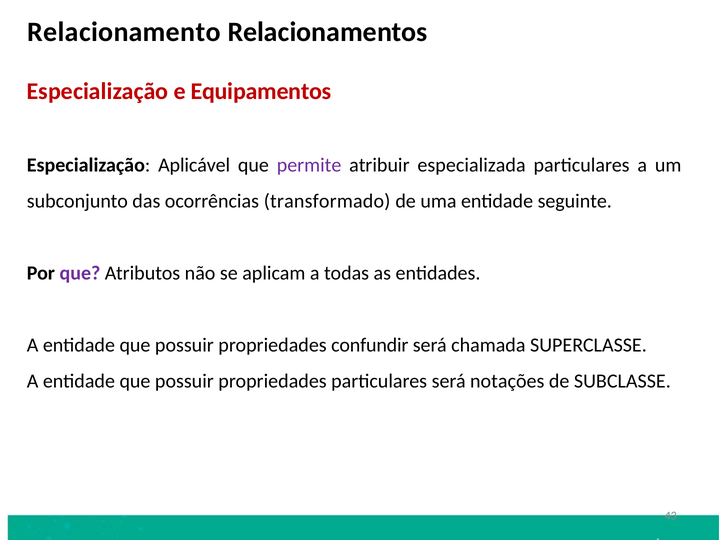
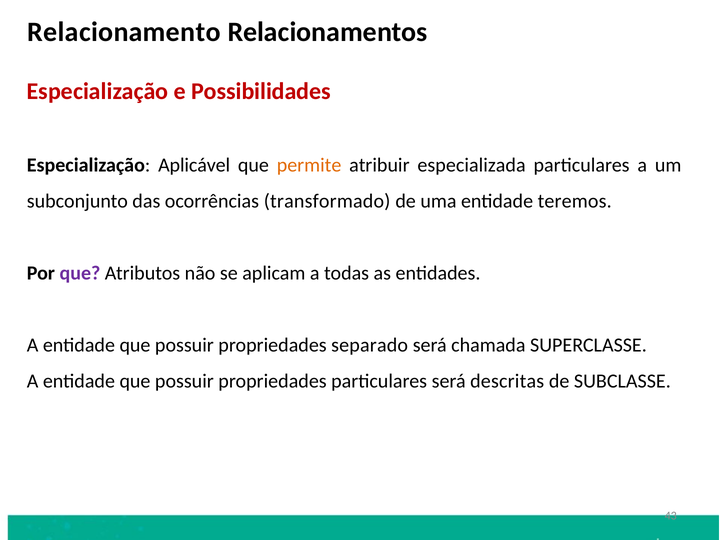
Equipamentos: Equipamentos -> Possibilidades (261, 91)
permite colour: purple -> orange (309, 165)
seguinte: seguinte -> teremos (575, 201)
confundir: confundir -> separado (370, 345)
notações: notações -> descritas (507, 381)
